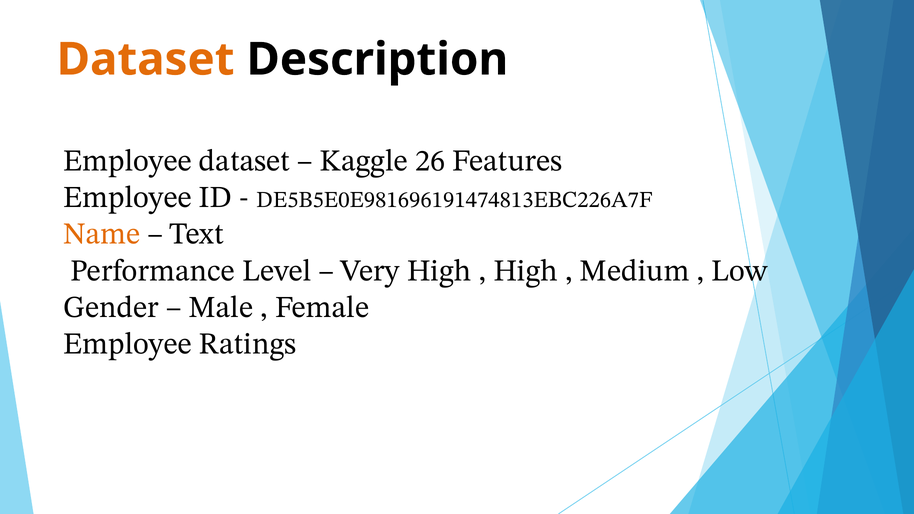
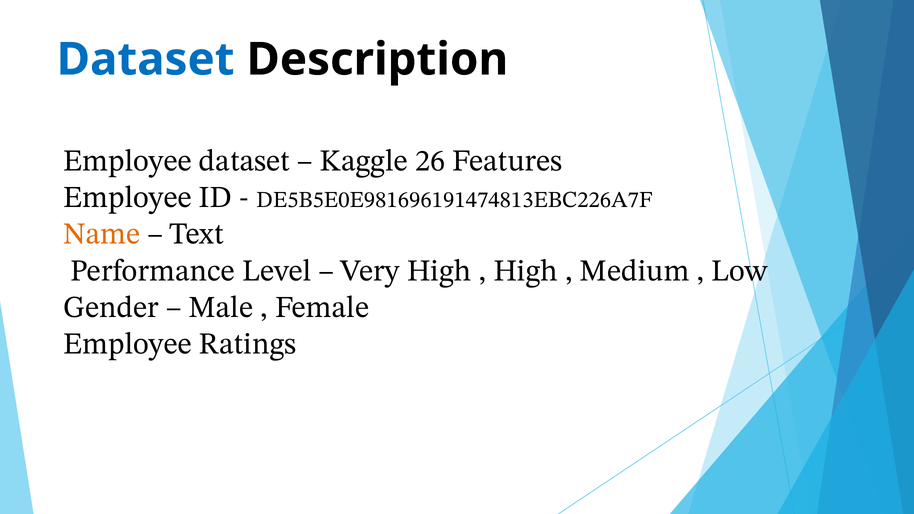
Dataset colour: orange -> blue (146, 60)
